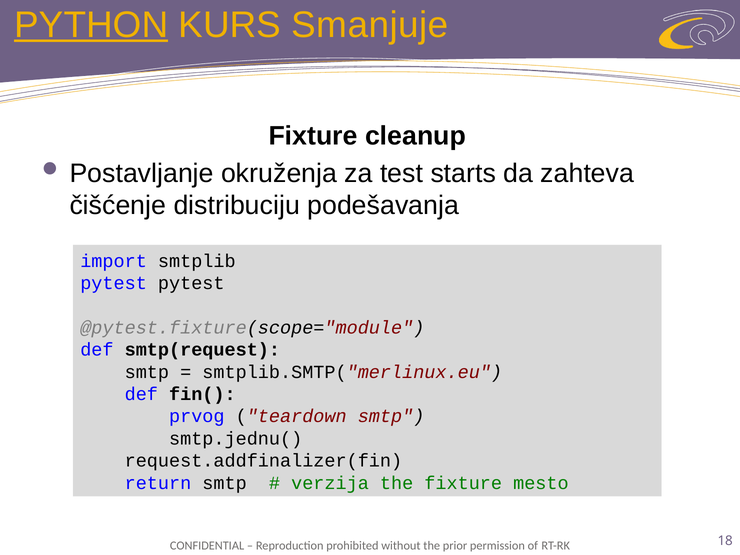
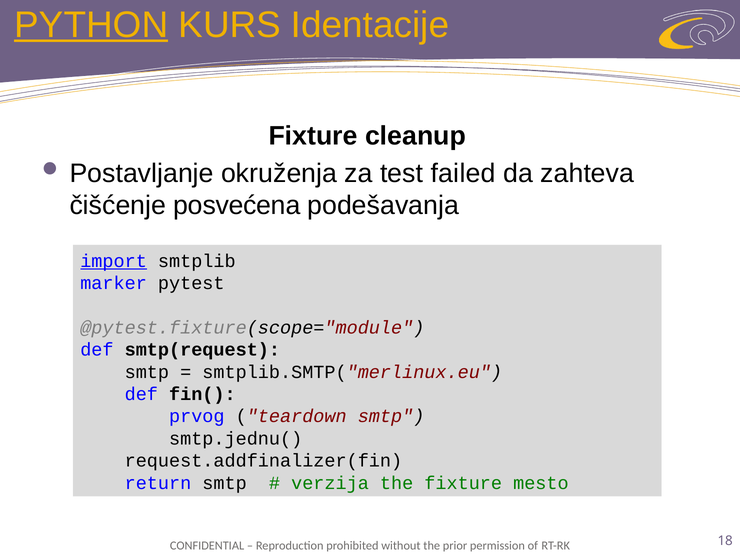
Smanjuje: Smanjuje -> Identacije (370, 25)
starts: starts -> failed (463, 173)
distribuciju: distribuciju -> posvećena (237, 205)
import underline: none -> present (114, 261)
pytest: pytest -> marker (114, 283)
